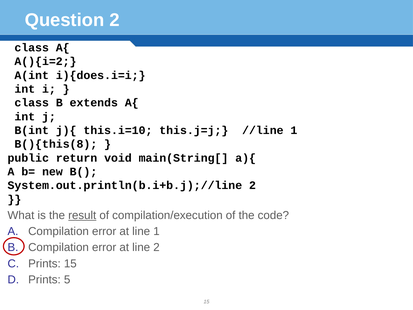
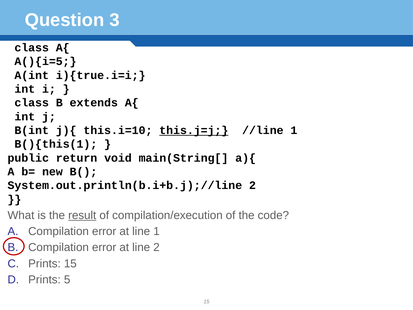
Question 2: 2 -> 3 (115, 20)
A(){i=2: A(){i=2 -> A(){i=5 (45, 61)
i){does.i=i: i){does.i=i -> i){true.i=i (101, 75)
this.j=j underline: none -> present (194, 130)
B(){this(8: B(){this(8 -> B(){this(1 (56, 144)
